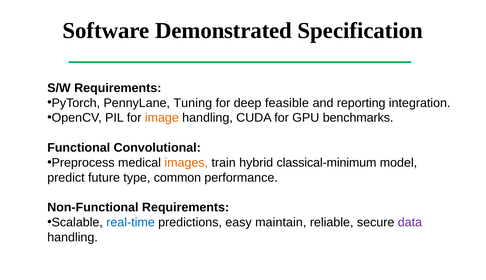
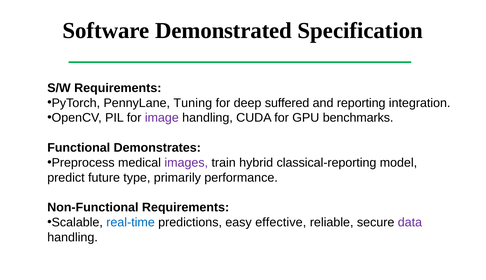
feasible: feasible -> suffered (287, 103)
image colour: orange -> purple (162, 118)
Convolutional: Convolutional -> Demonstrates (157, 148)
images colour: orange -> purple (186, 163)
classical-minimum: classical-minimum -> classical-reporting (326, 163)
common: common -> primarily (177, 178)
maintain: maintain -> effective (281, 223)
